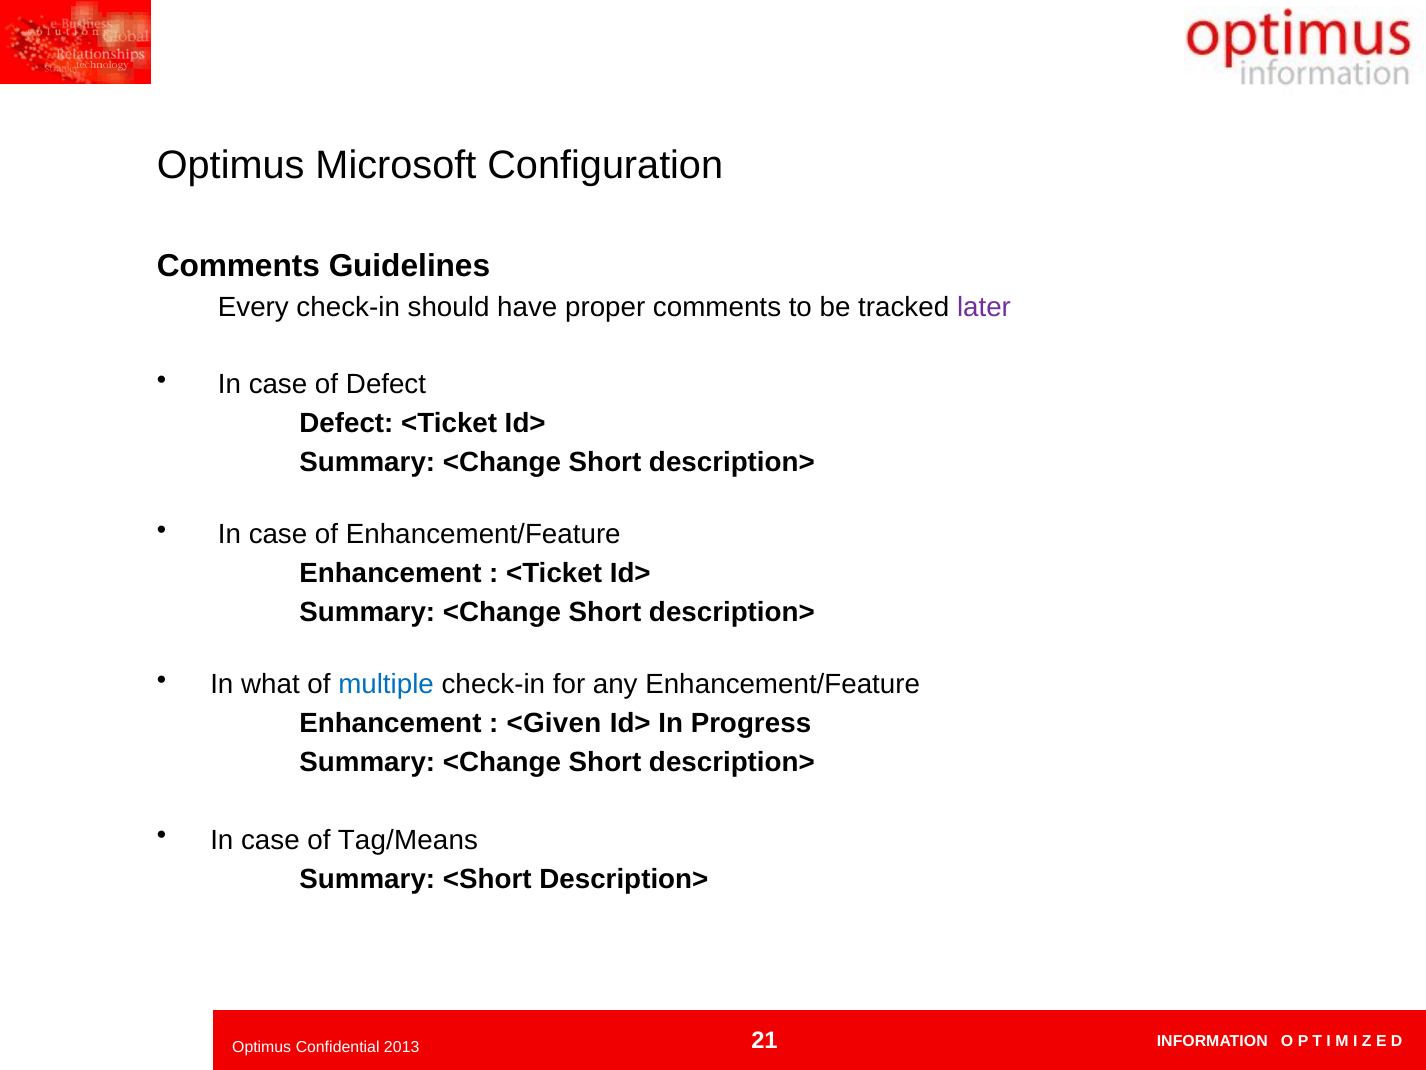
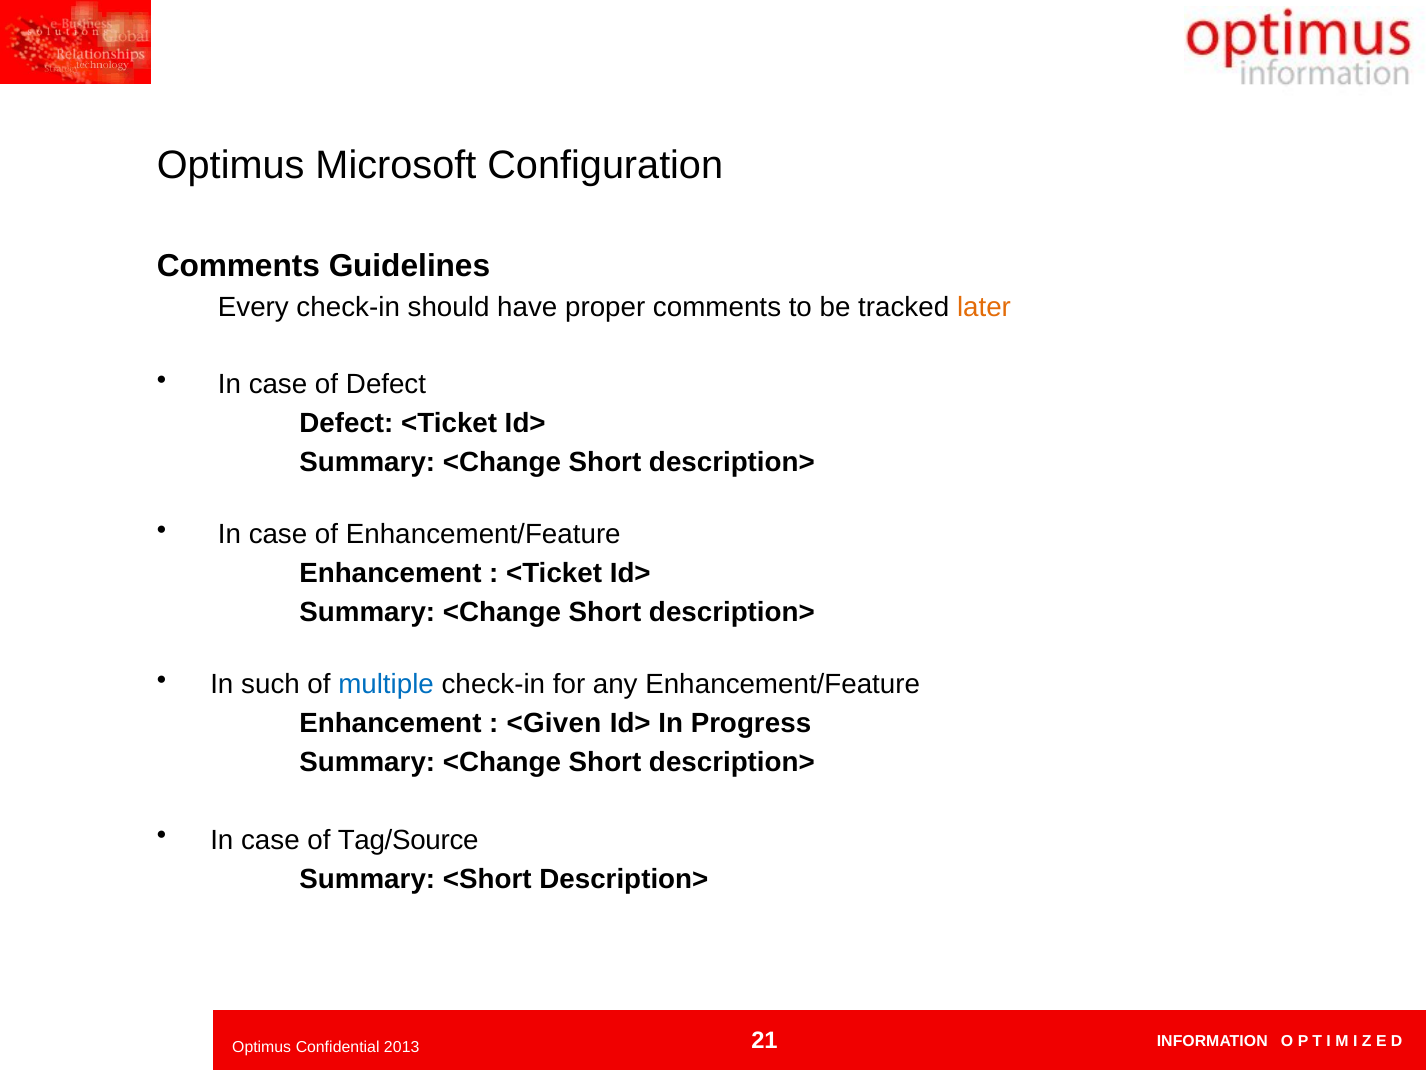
later colour: purple -> orange (984, 307)
what: what -> such (270, 684)
Tag/Means: Tag/Means -> Tag/Source (408, 840)
